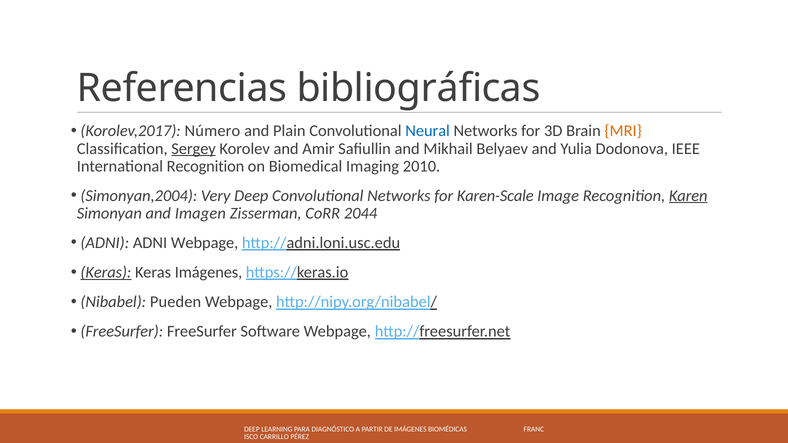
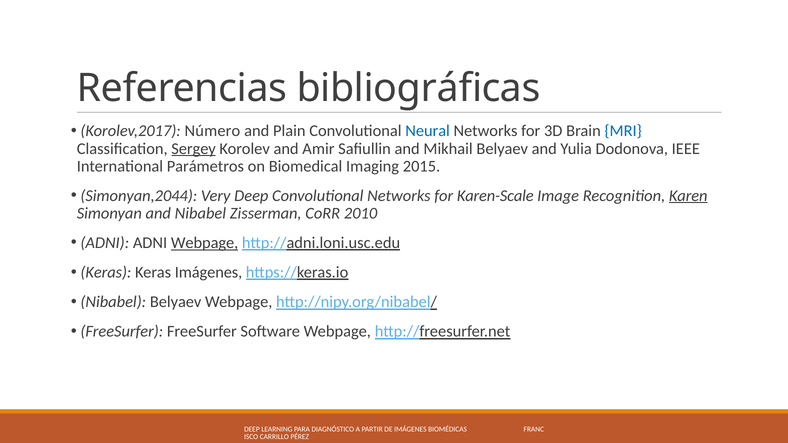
MRI colour: orange -> blue (623, 131)
International Recognition: Recognition -> Parámetros (205, 166)
2010: 2010 -> 2015 (422, 166)
Simonyan,2004: Simonyan,2004 -> Simonyan,2044 (139, 196)
and Imagen: Imagen -> Nibabel (200, 213)
2044: 2044 -> 2010 (361, 213)
Webpage underline: none -> present (205, 243)
Keras underline: present -> none (106, 273)
Nibabel Pueden: Pueden -> Belyaev (176, 302)
